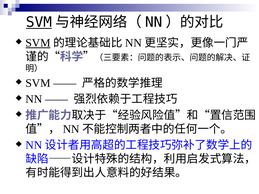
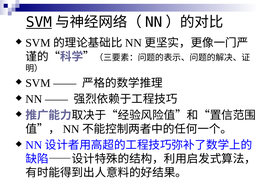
SVM underline: present -> none (38, 43)
